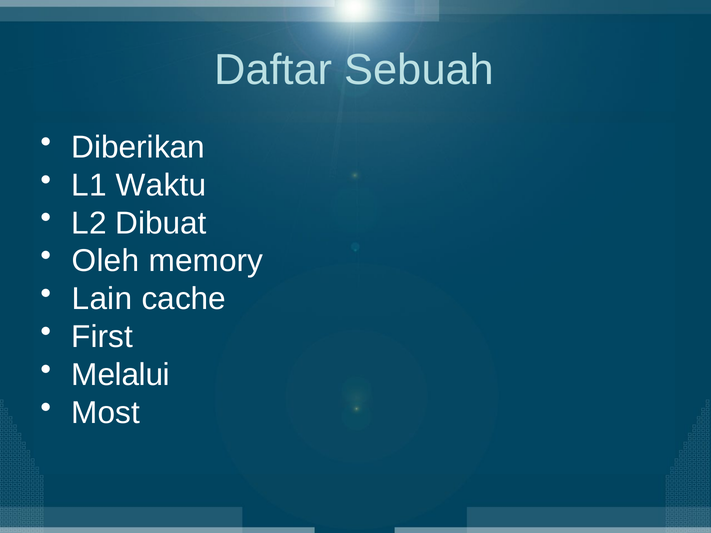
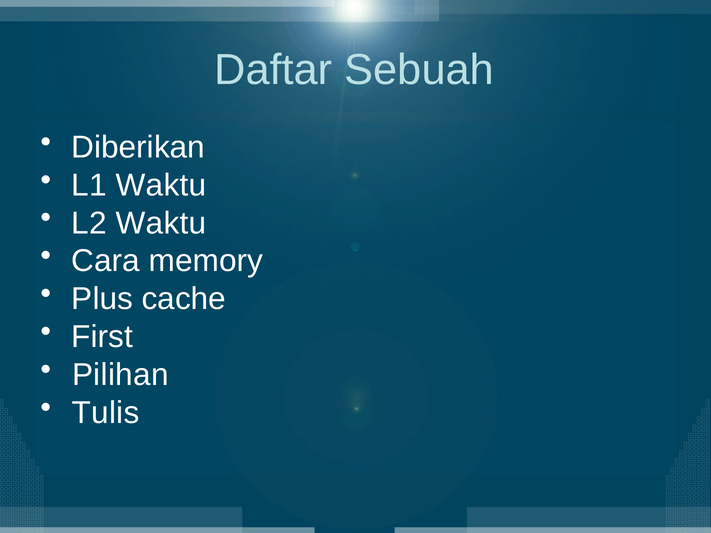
L2 Dibuat: Dibuat -> Waktu (161, 223)
Oleh: Oleh -> Cara (106, 261)
Lain: Lain -> Plus (102, 299)
Melalui: Melalui -> Pilihan (120, 375)
Most: Most -> Tulis (106, 413)
